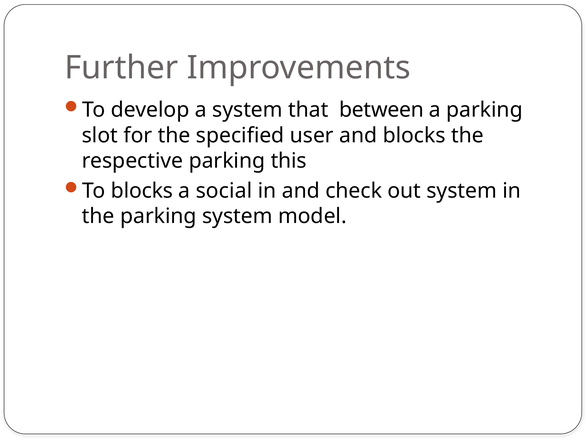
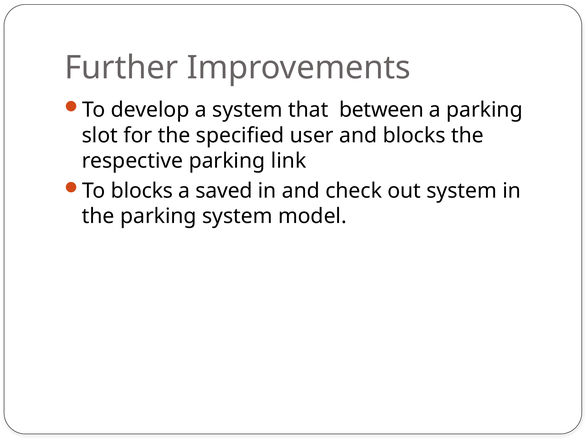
this: this -> link (289, 161)
social: social -> saved (224, 191)
